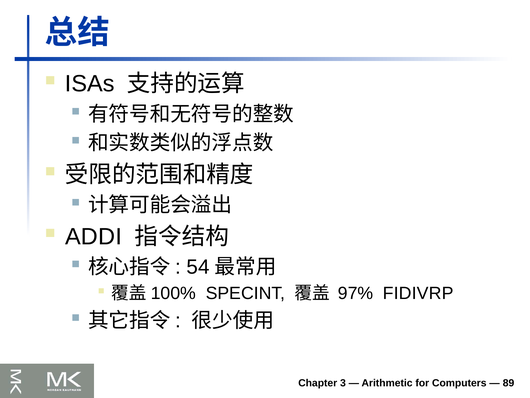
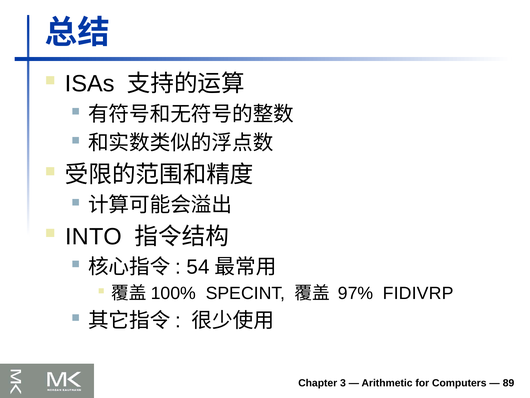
ADDI: ADDI -> INTO (94, 236)
